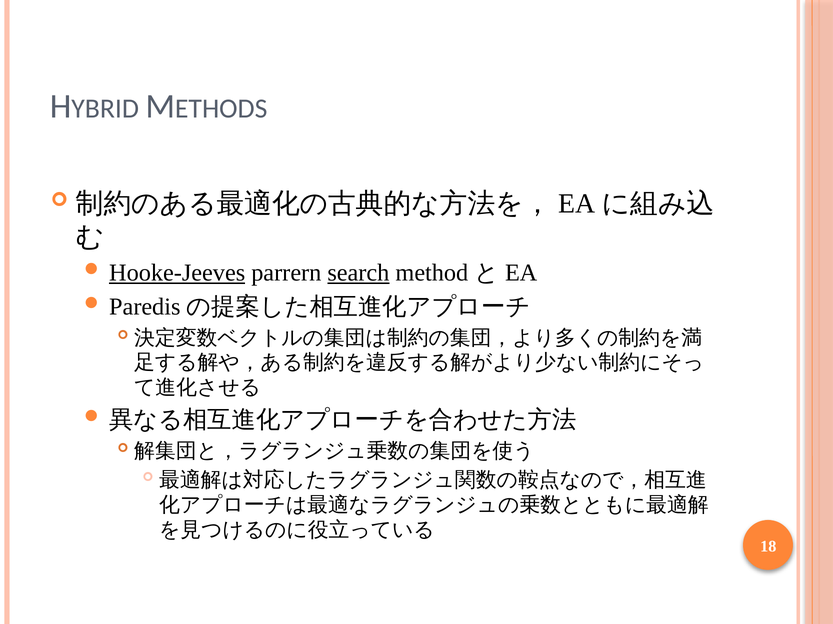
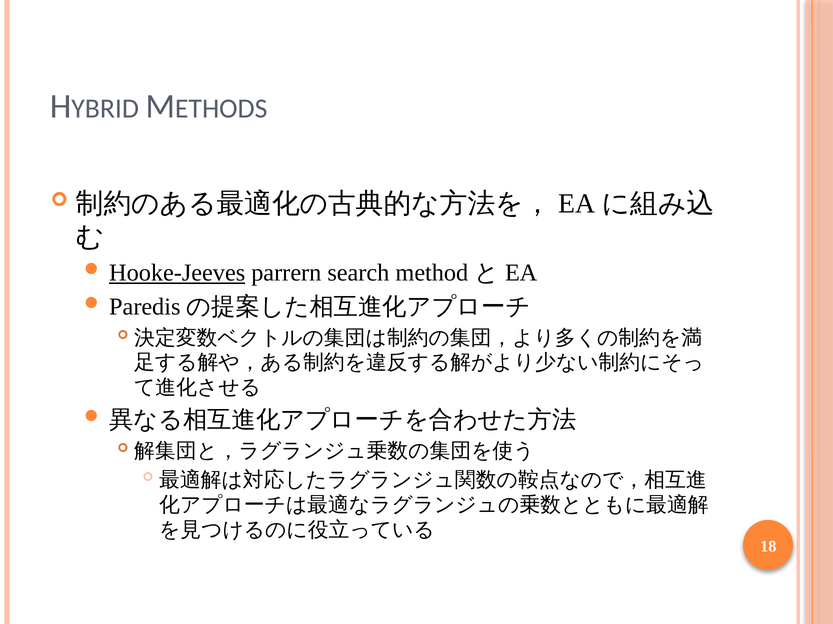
search underline: present -> none (358, 273)
